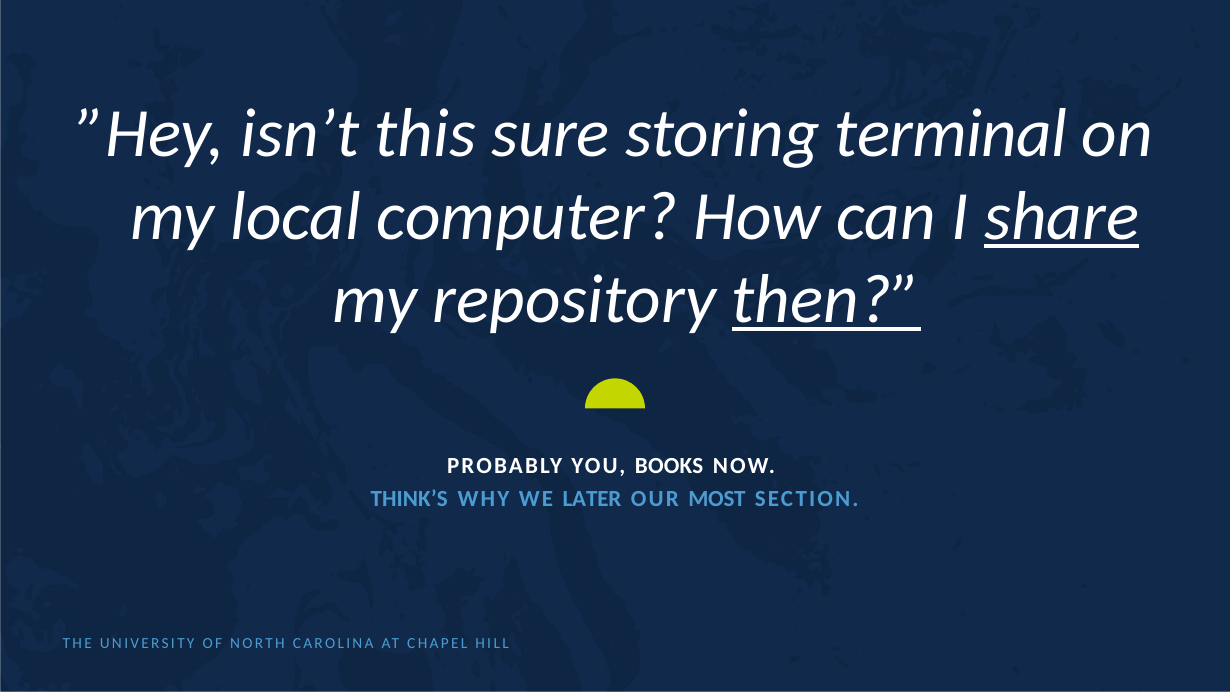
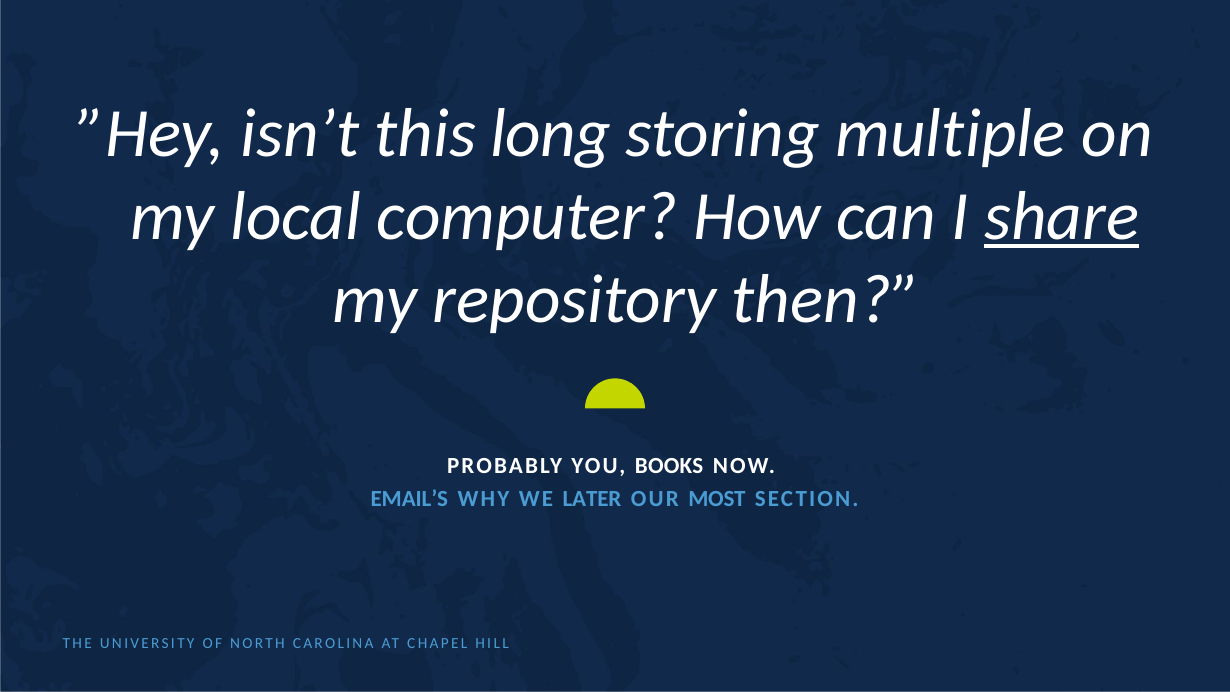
sure: sure -> long (551, 133)
terminal: terminal -> multiple (951, 133)
then underline: present -> none (826, 299)
THINK’S: THINK’S -> EMAIL’S (409, 499)
